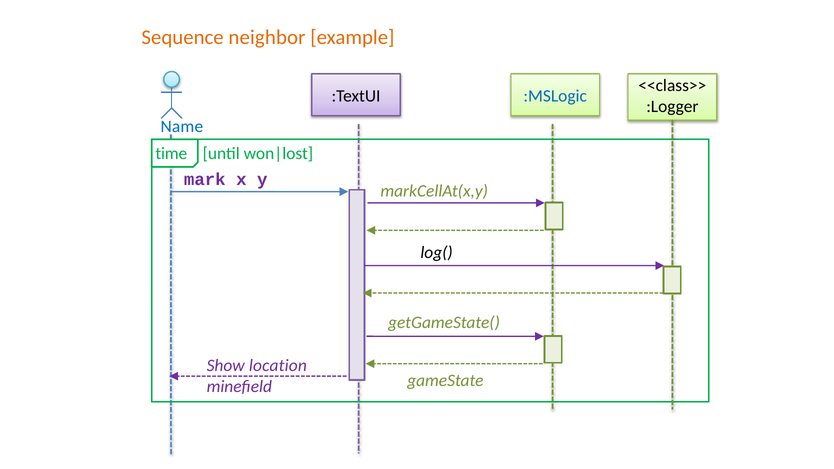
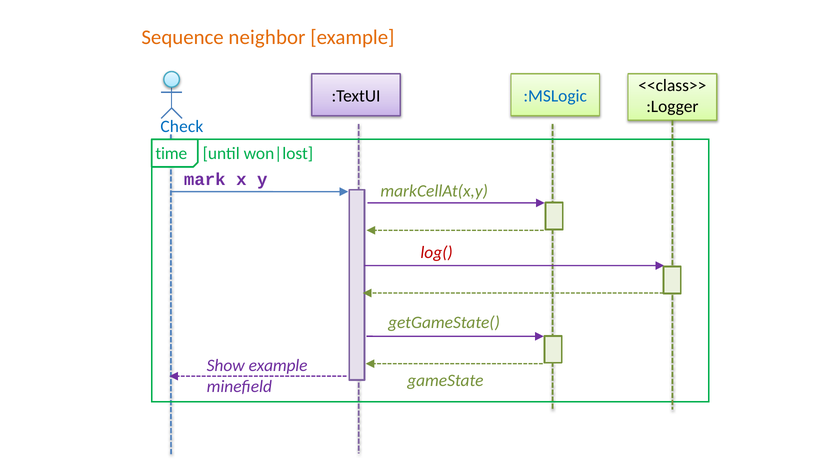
Name: Name -> Check (182, 127)
log( colour: black -> red (437, 252)
Show location: location -> example (278, 366)
